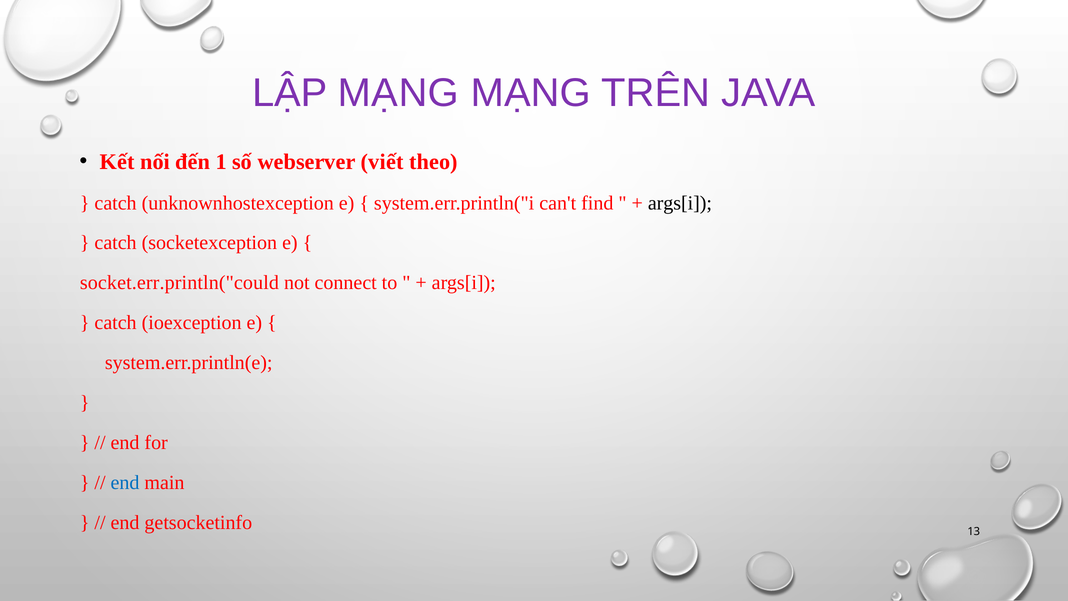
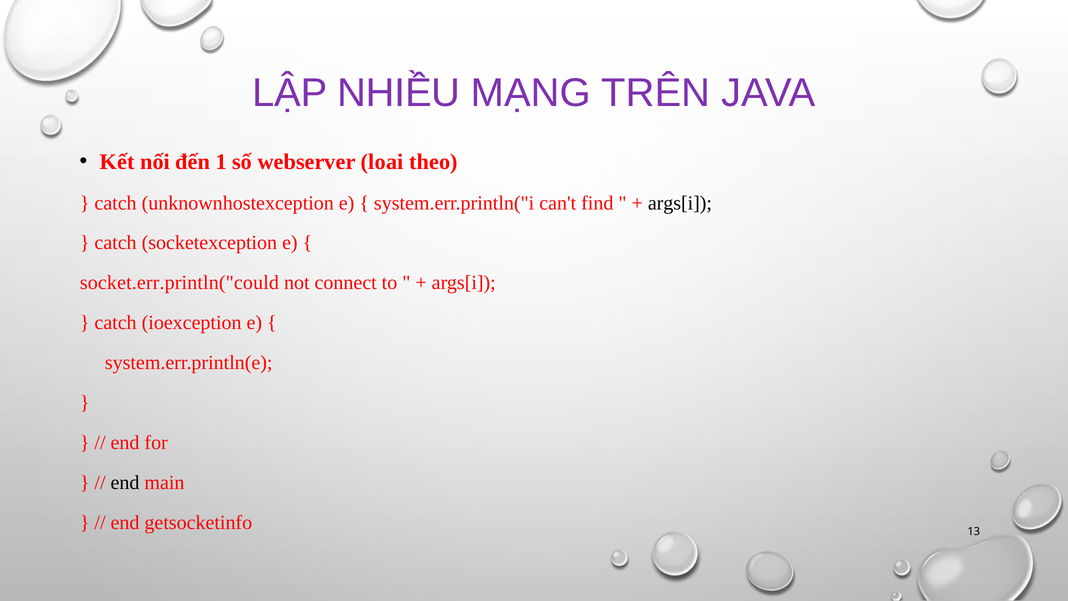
LẬP MẠNG: MẠNG -> NHIỀU (399, 93)
viết: viết -> loai (382, 162)
end colour: blue -> black (125, 483)
